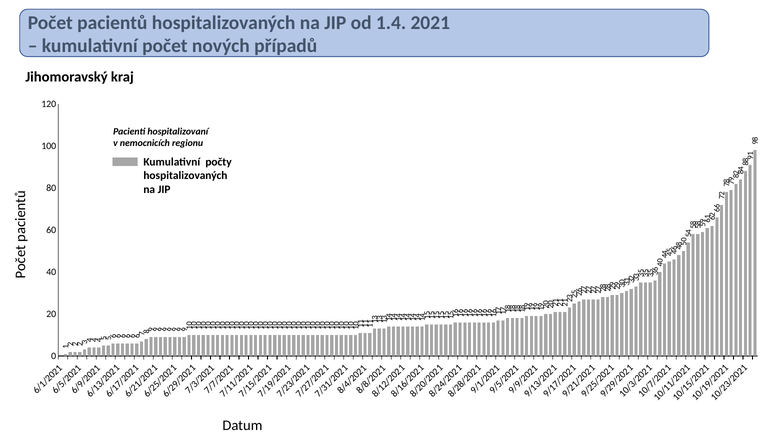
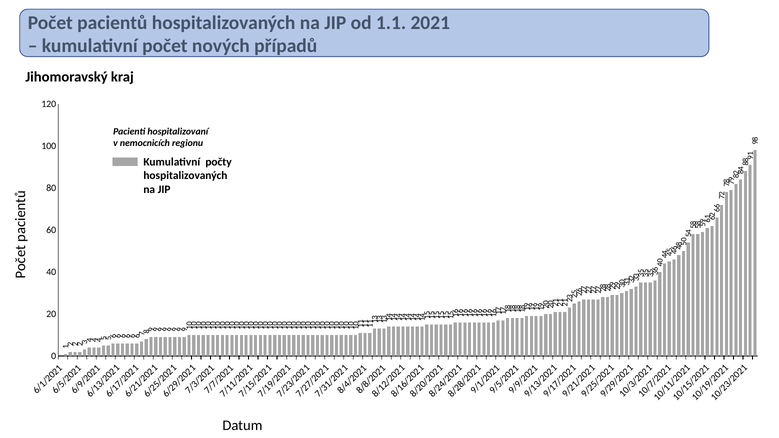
1.4: 1.4 -> 1.1 (391, 23)
